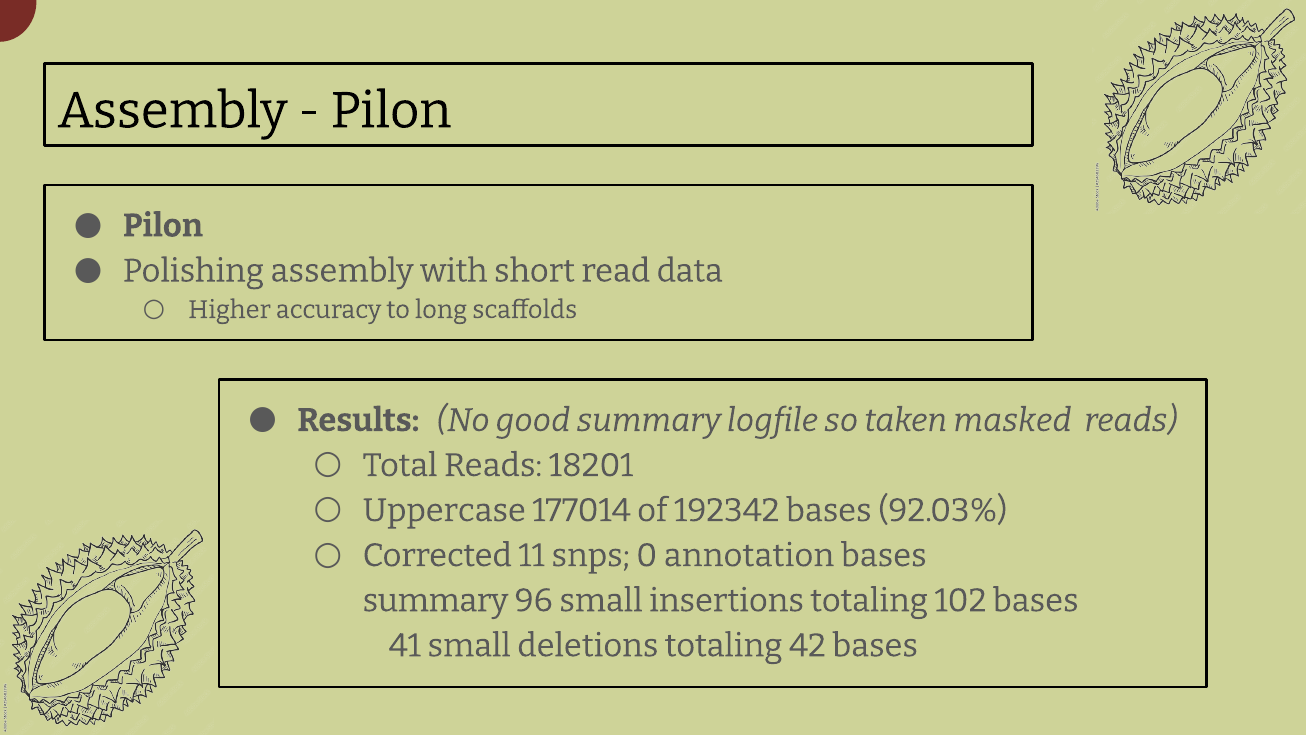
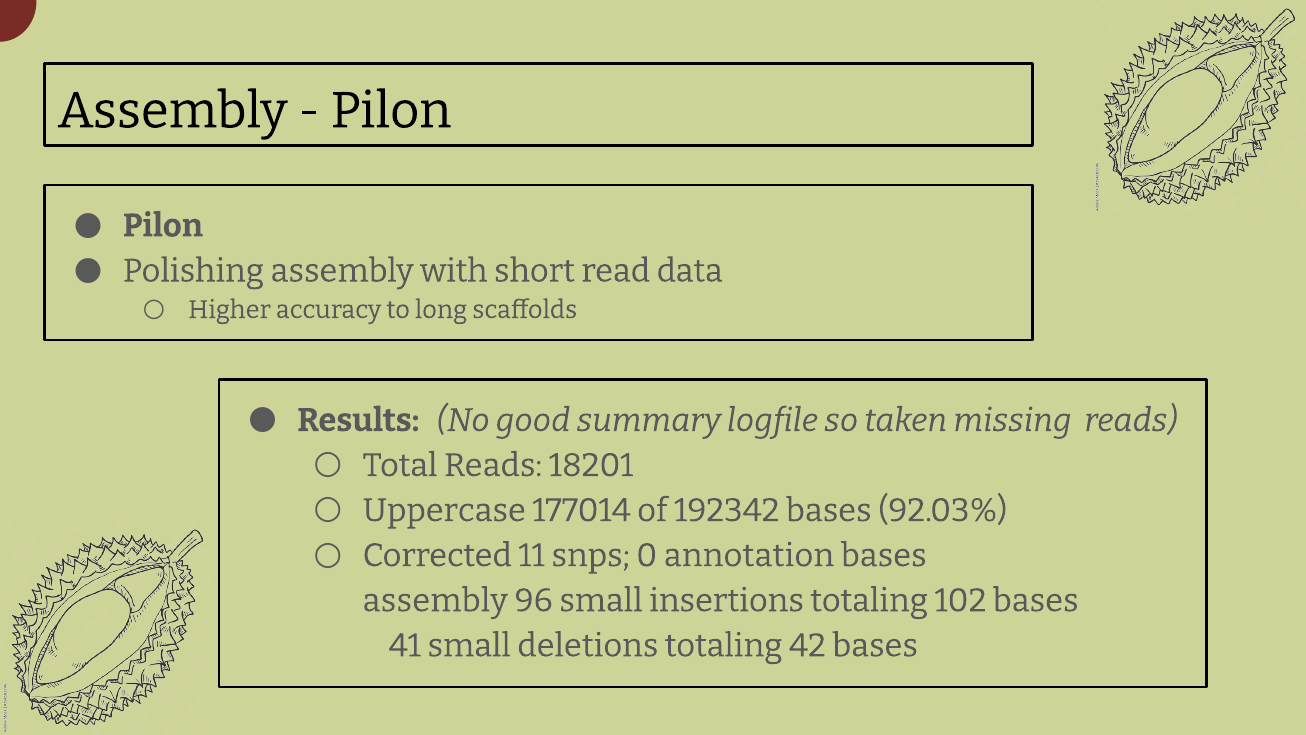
masked: masked -> missing (1013, 420)
summary: summary -> assembly (435, 600)
